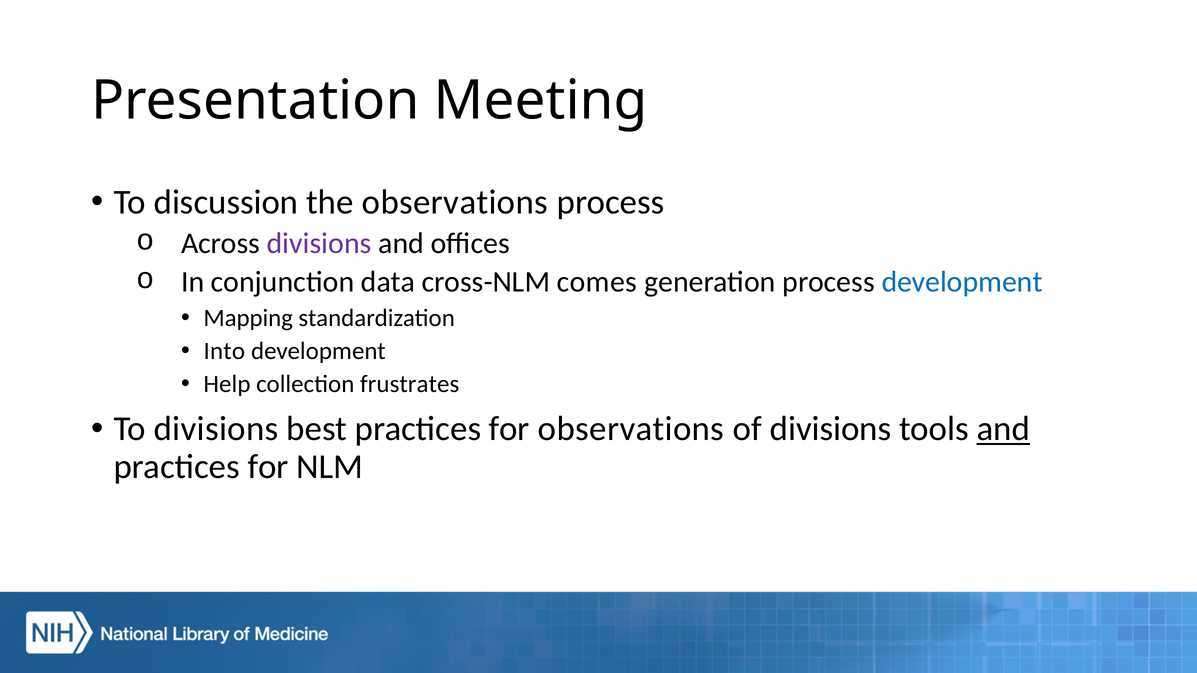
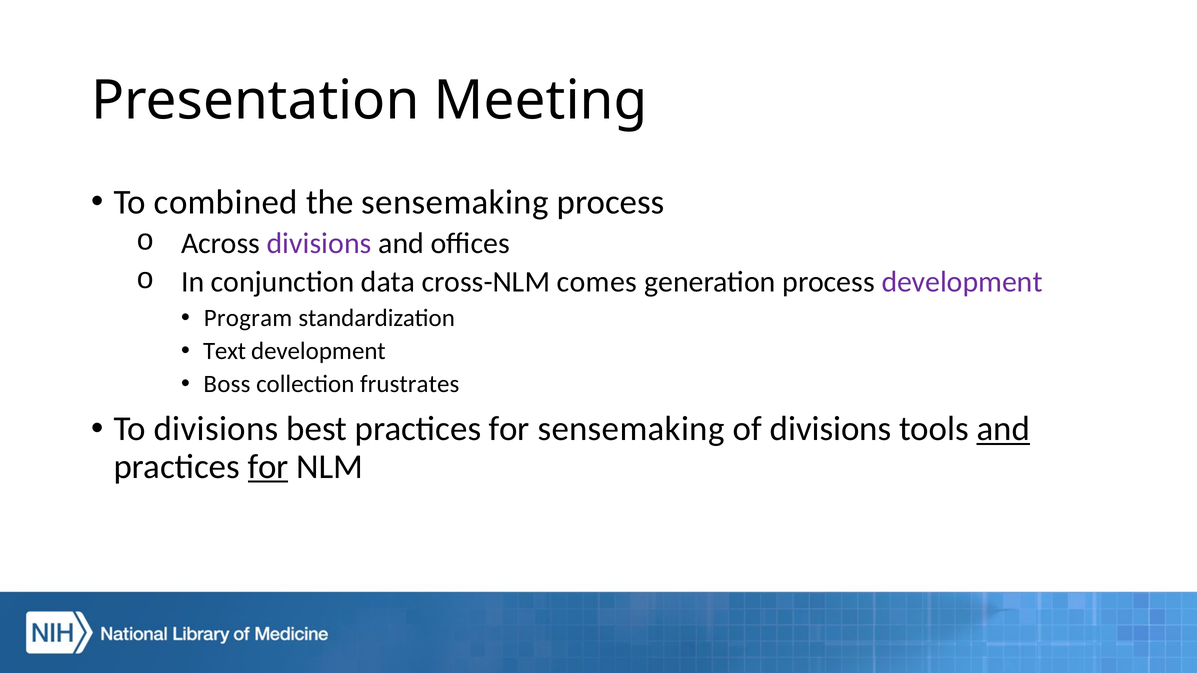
discussion: discussion -> combined (226, 202)
the observations: observations -> sensemaking (455, 202)
development colour: blue -> purple (962, 282)
Mapping: Mapping -> Program (248, 318)
Into: Into -> Text (225, 351)
Help: Help -> Boss (227, 384)
for observations: observations -> sensemaking (631, 429)
for underline: none -> present (268, 467)
